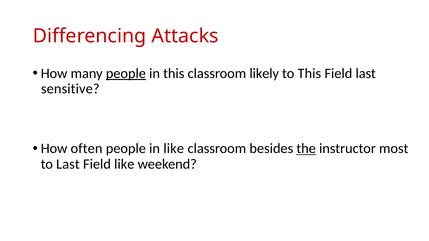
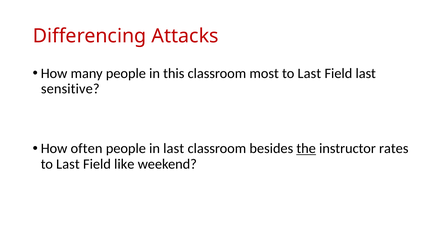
people underline: present -> none (126, 73)
likely: likely -> most (264, 73)
This: This -> Last (309, 73)
in like: like -> last (174, 149)
most: most -> rates (394, 149)
